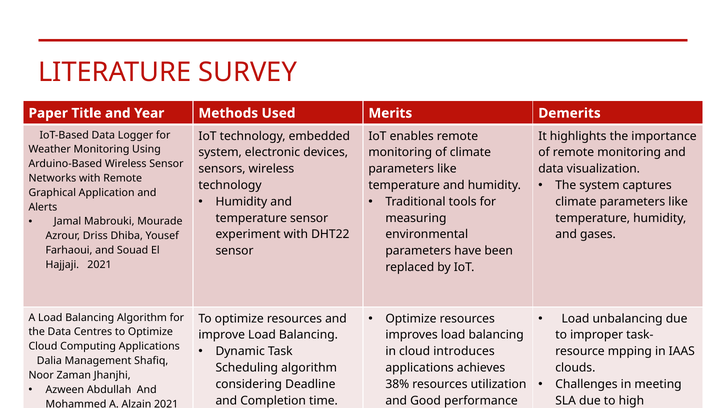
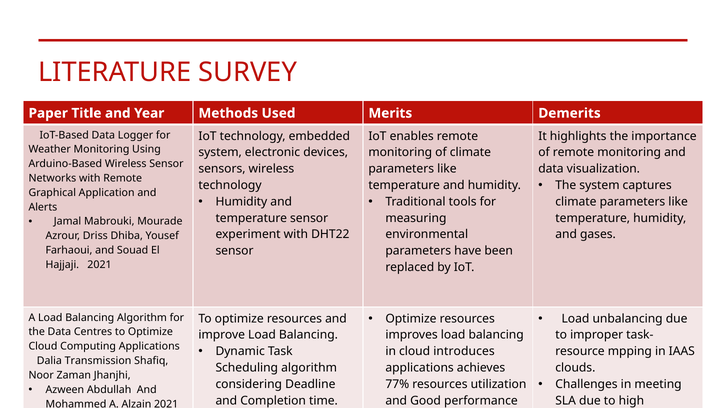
Management: Management -> Transmission (98, 361)
38%: 38% -> 77% (397, 385)
